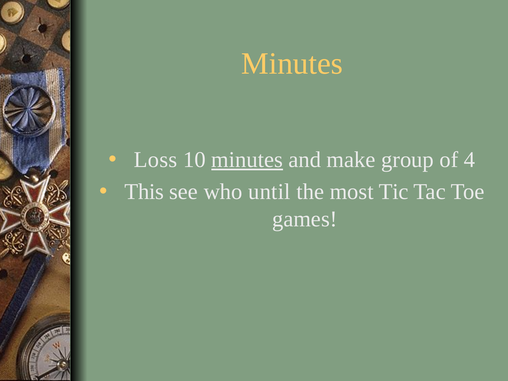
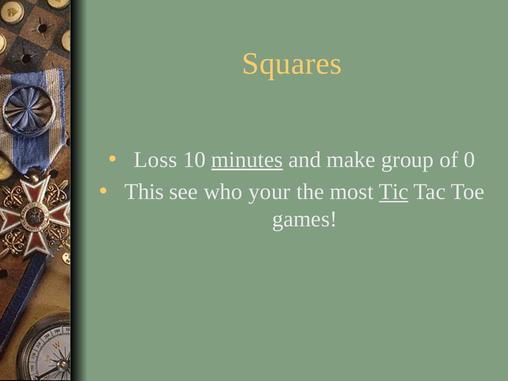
Minutes: Minutes -> Squares (292, 64)
4: 4 -> 0 (470, 160)
until: until -> your (269, 192)
Tic underline: none -> present (394, 192)
